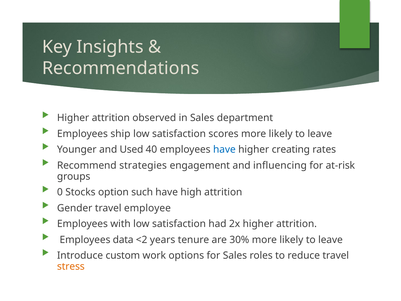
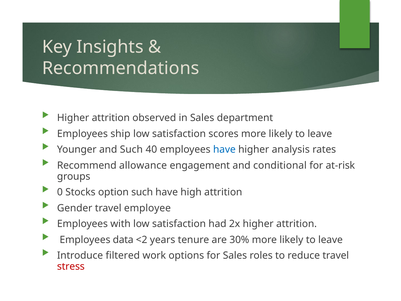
and Used: Used -> Such (131, 150)
creating: creating -> analysis (291, 150)
strategies: strategies -> allowance (143, 165)
influencing: influencing -> conditional (280, 165)
custom: custom -> filtered (123, 255)
stress colour: orange -> red (71, 266)
